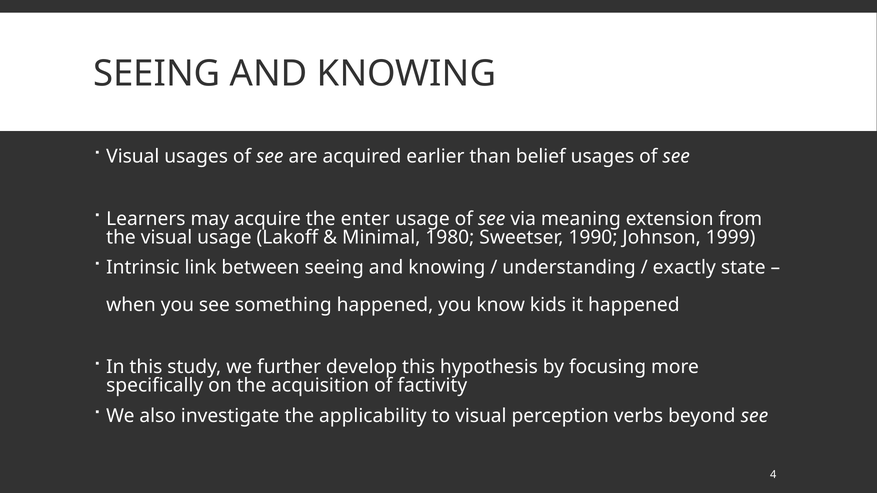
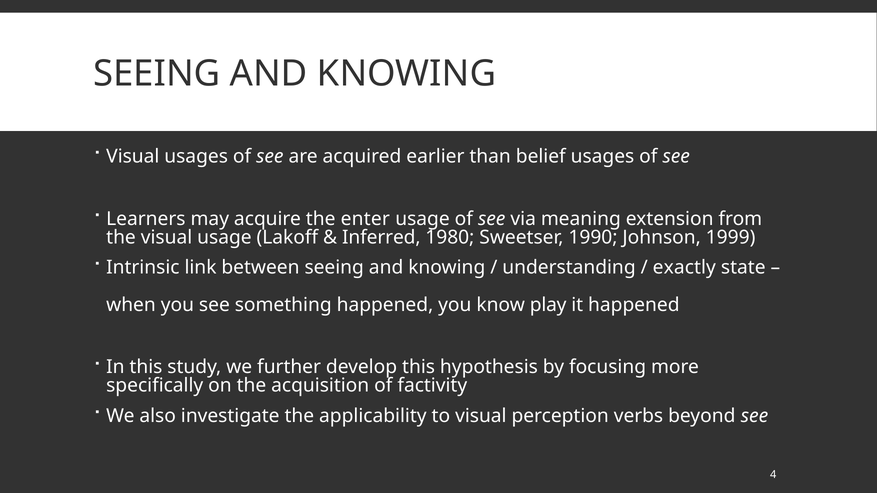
Minimal: Minimal -> Inferred (381, 238)
kids: kids -> play (548, 305)
